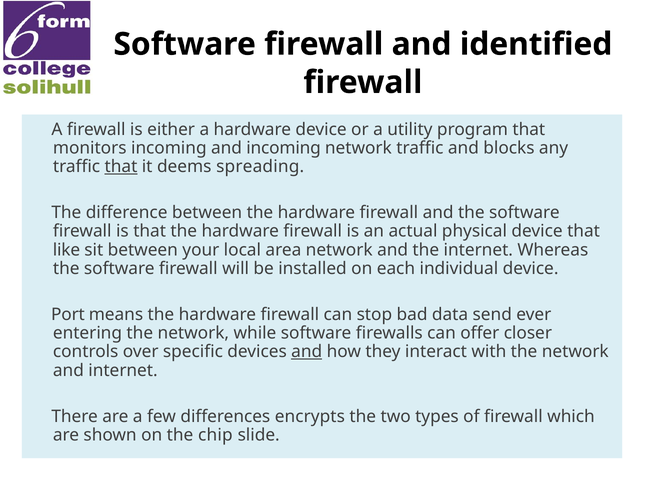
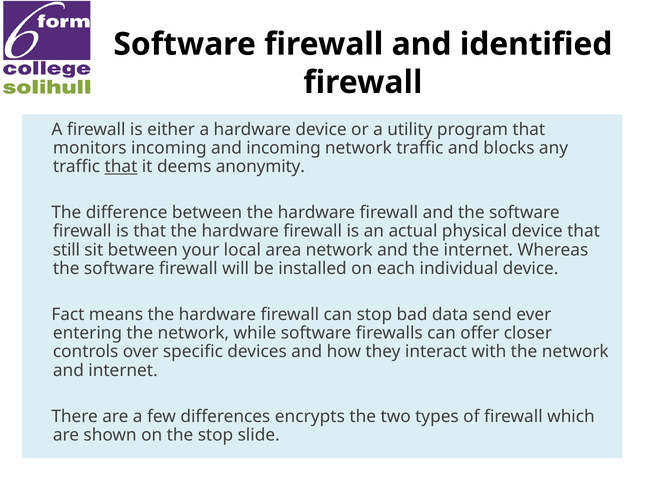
spreading: spreading -> anonymity (260, 167)
like: like -> still (66, 250)
Port: Port -> Fact (68, 315)
and underline: present -> none (307, 352)
the chip: chip -> stop (215, 435)
